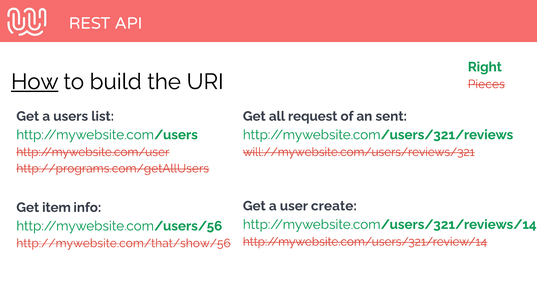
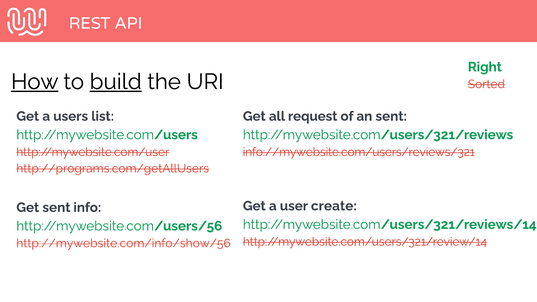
build underline: none -> present (116, 82)
Pieces: Pieces -> Sorted (486, 84)
will://mywebsite.com/users/reviews/321: will://mywebsite.com/users/reviews/321 -> info://mywebsite.com/users/reviews/321 (359, 152)
Get item: item -> sent (56, 208)
http://mywebsite.com/that/show/56: http://mywebsite.com/that/show/56 -> http://mywebsite.com/info/show/56 (124, 243)
